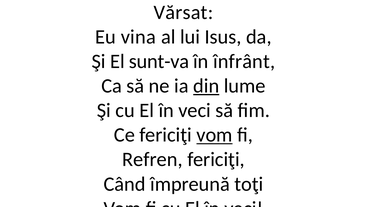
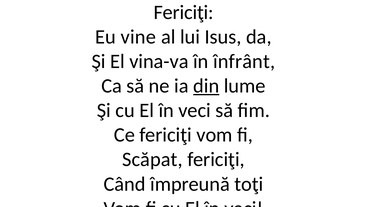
Vărsat: Vărsat -> Fericiţi (184, 12)
vina: vina -> vine (138, 37)
sunt-va: sunt-va -> vina-va (159, 61)
vom underline: present -> none (214, 135)
Refren: Refren -> Scăpat (152, 159)
